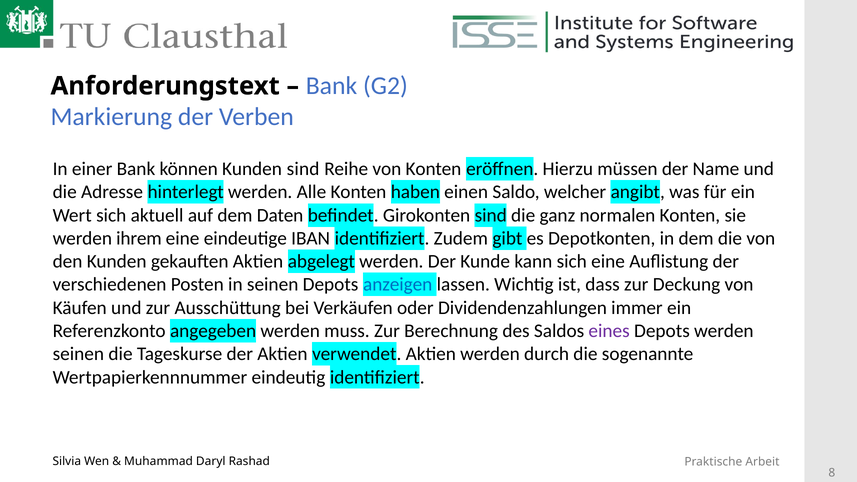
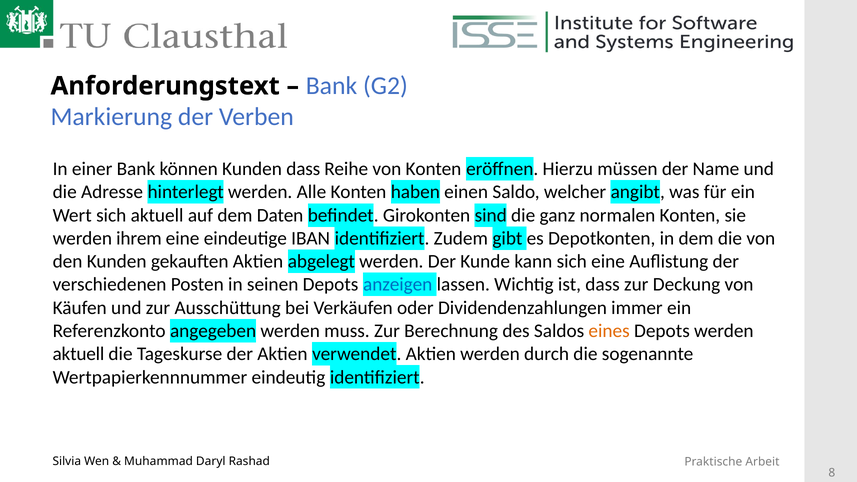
Kunden sind: sind -> dass (303, 169)
eines colour: purple -> orange (609, 331)
seinen: seinen -> aktuell (78, 354)
